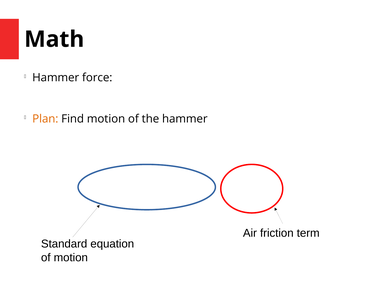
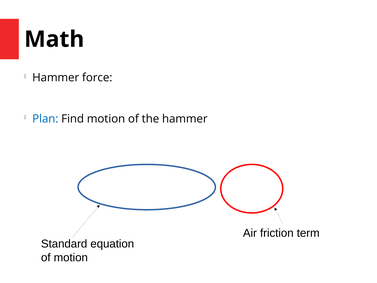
Plan colour: orange -> blue (45, 119)
